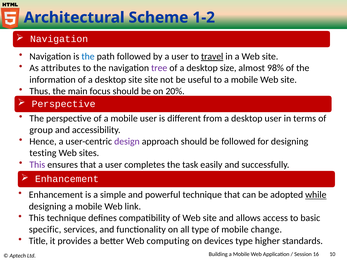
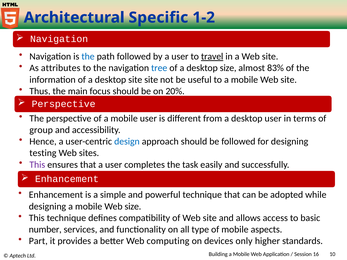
Scheme: Scheme -> Specific (158, 18)
tree colour: purple -> blue (159, 68)
98%: 98% -> 83% (275, 68)
design colour: purple -> blue (127, 142)
while underline: present -> none (316, 195)
Web link: link -> size (133, 207)
specific: specific -> number (45, 230)
change: change -> aspects (266, 230)
Title: Title -> Part (38, 241)
devices type: type -> only (244, 241)
